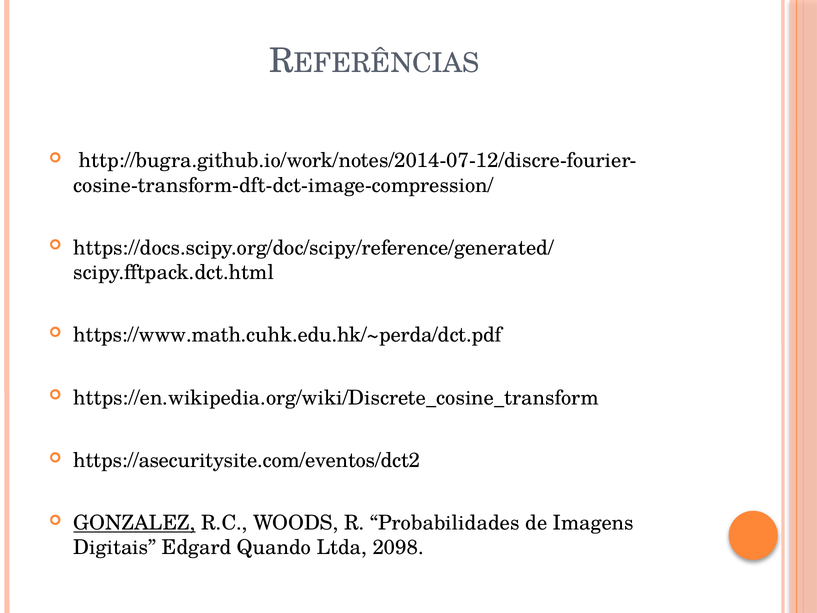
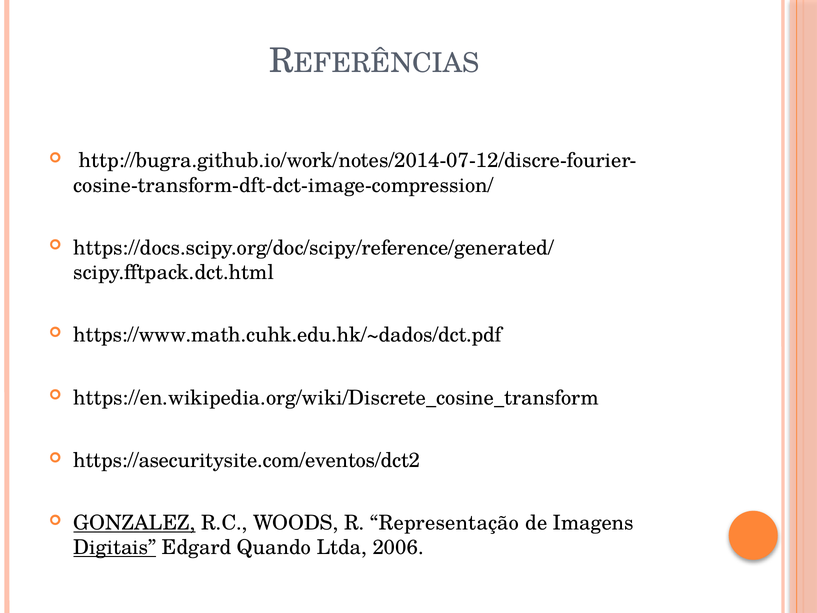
https://www.math.cuhk.edu.hk/~perda/dct.pdf: https://www.math.cuhk.edu.hk/~perda/dct.pdf -> https://www.math.cuhk.edu.hk/~dados/dct.pdf (288, 335)
Probabilidades: Probabilidades -> Representação (445, 523)
Digitais underline: none -> present (115, 548)
2098: 2098 -> 2006 (398, 548)
